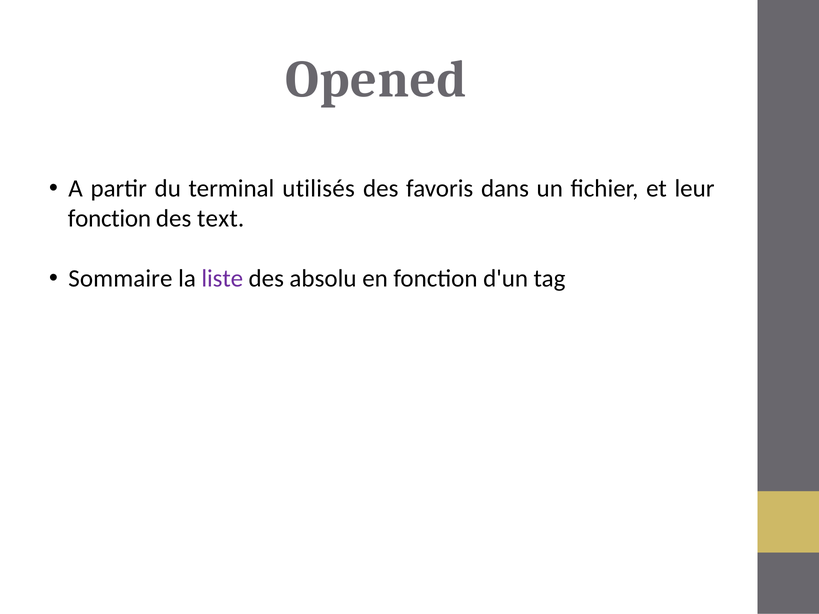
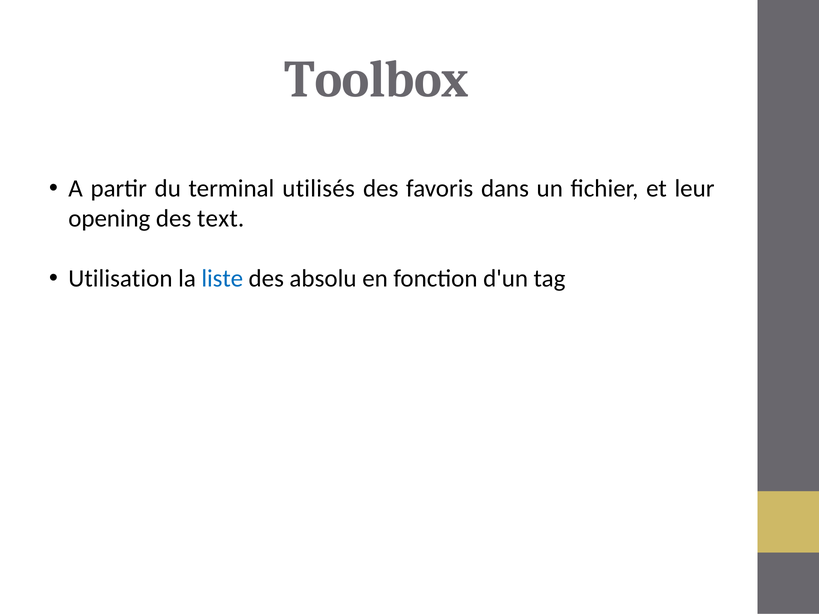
Opened: Opened -> Toolbox (377, 79)
fonction: fonction -> opening (109, 219)
Sommaire: Sommaire -> Utilisation (120, 279)
liste colour: purple -> blue (222, 279)
